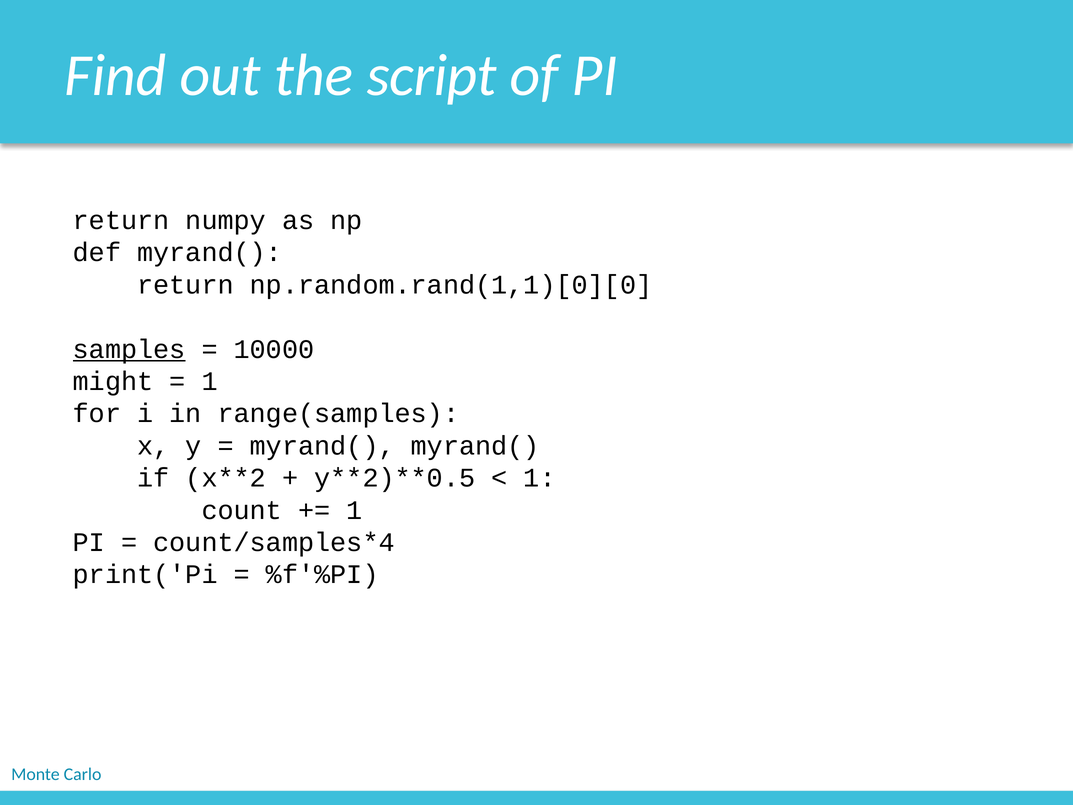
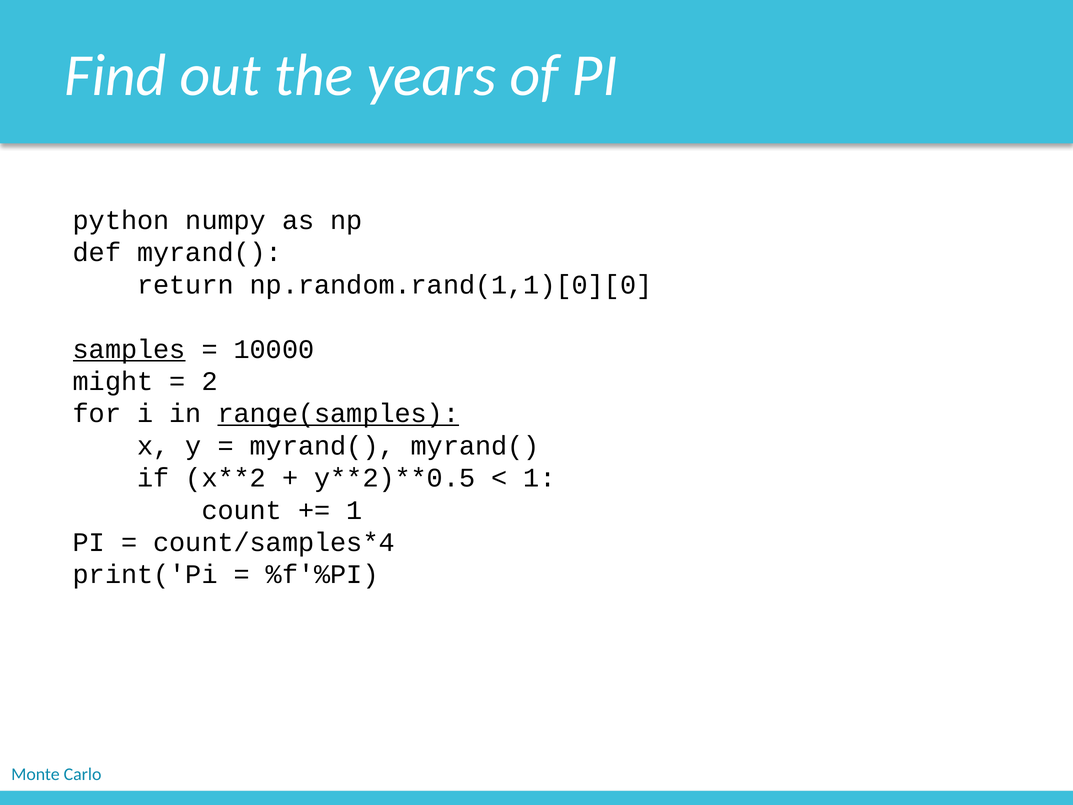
script: script -> years (431, 75)
return: return -> python (121, 220)
1: 1 -> 2 (210, 381)
range(samples underline: none -> present (338, 413)
